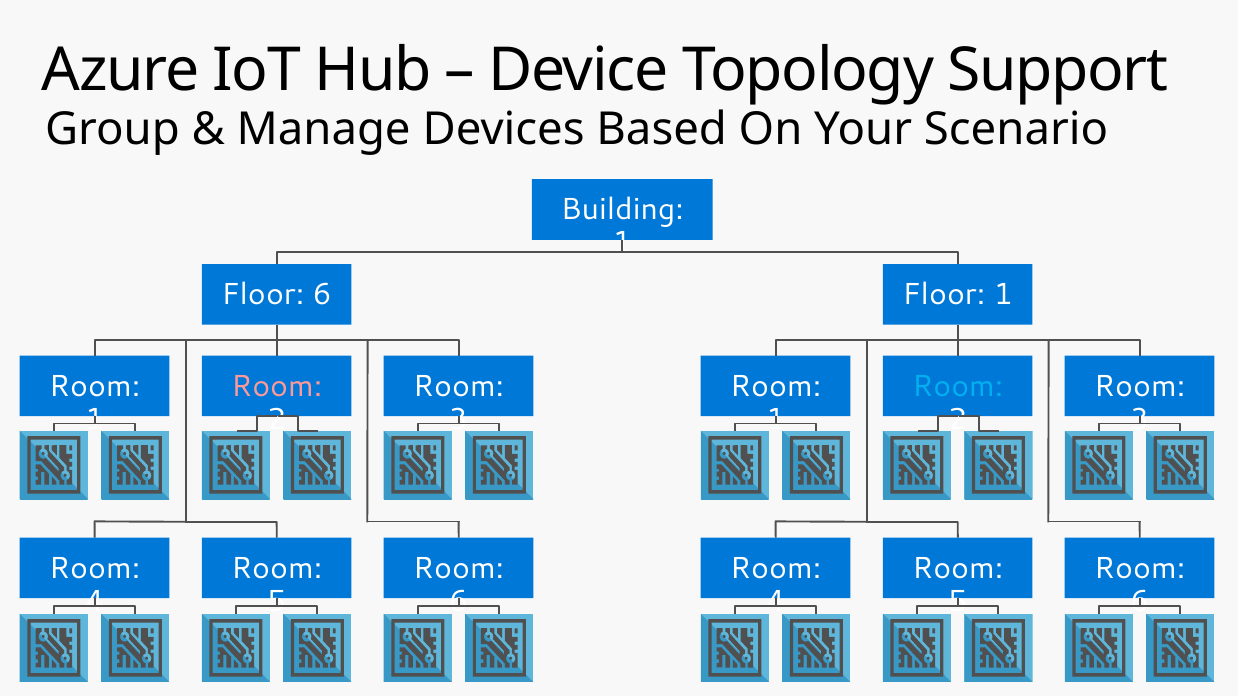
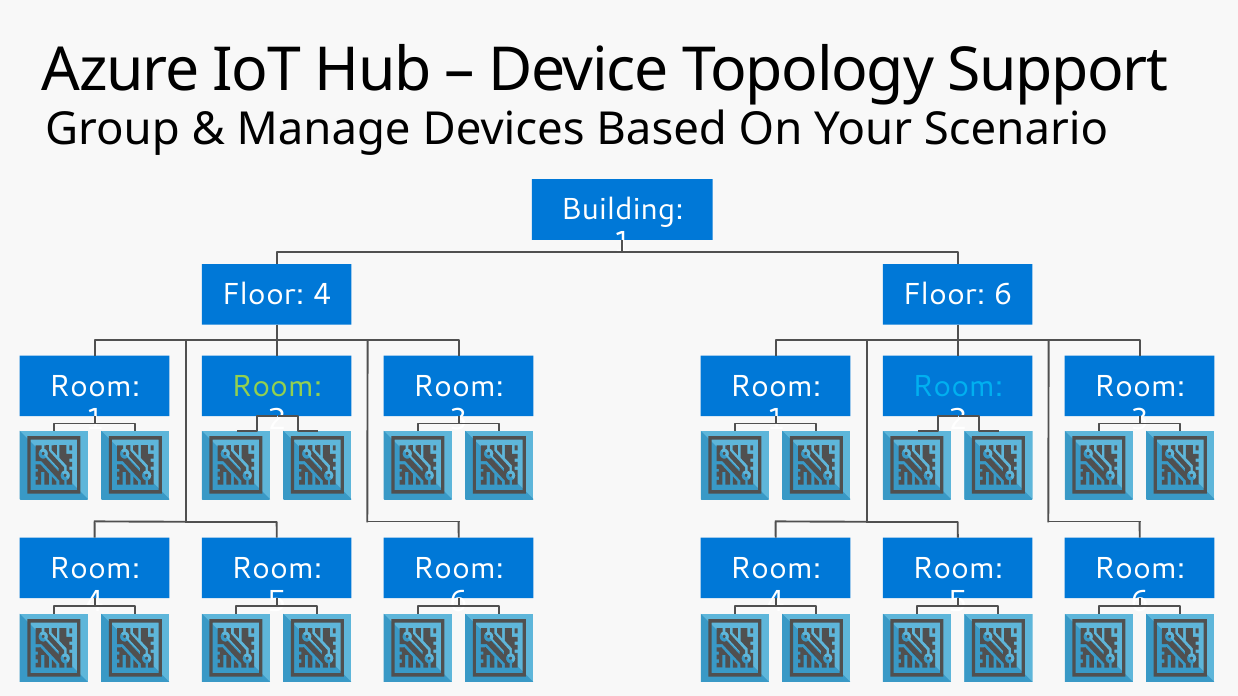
Floor 6: 6 -> 4 (322, 295)
Floor 1: 1 -> 6 (1003, 295)
Room colour: pink -> light green (277, 386)
